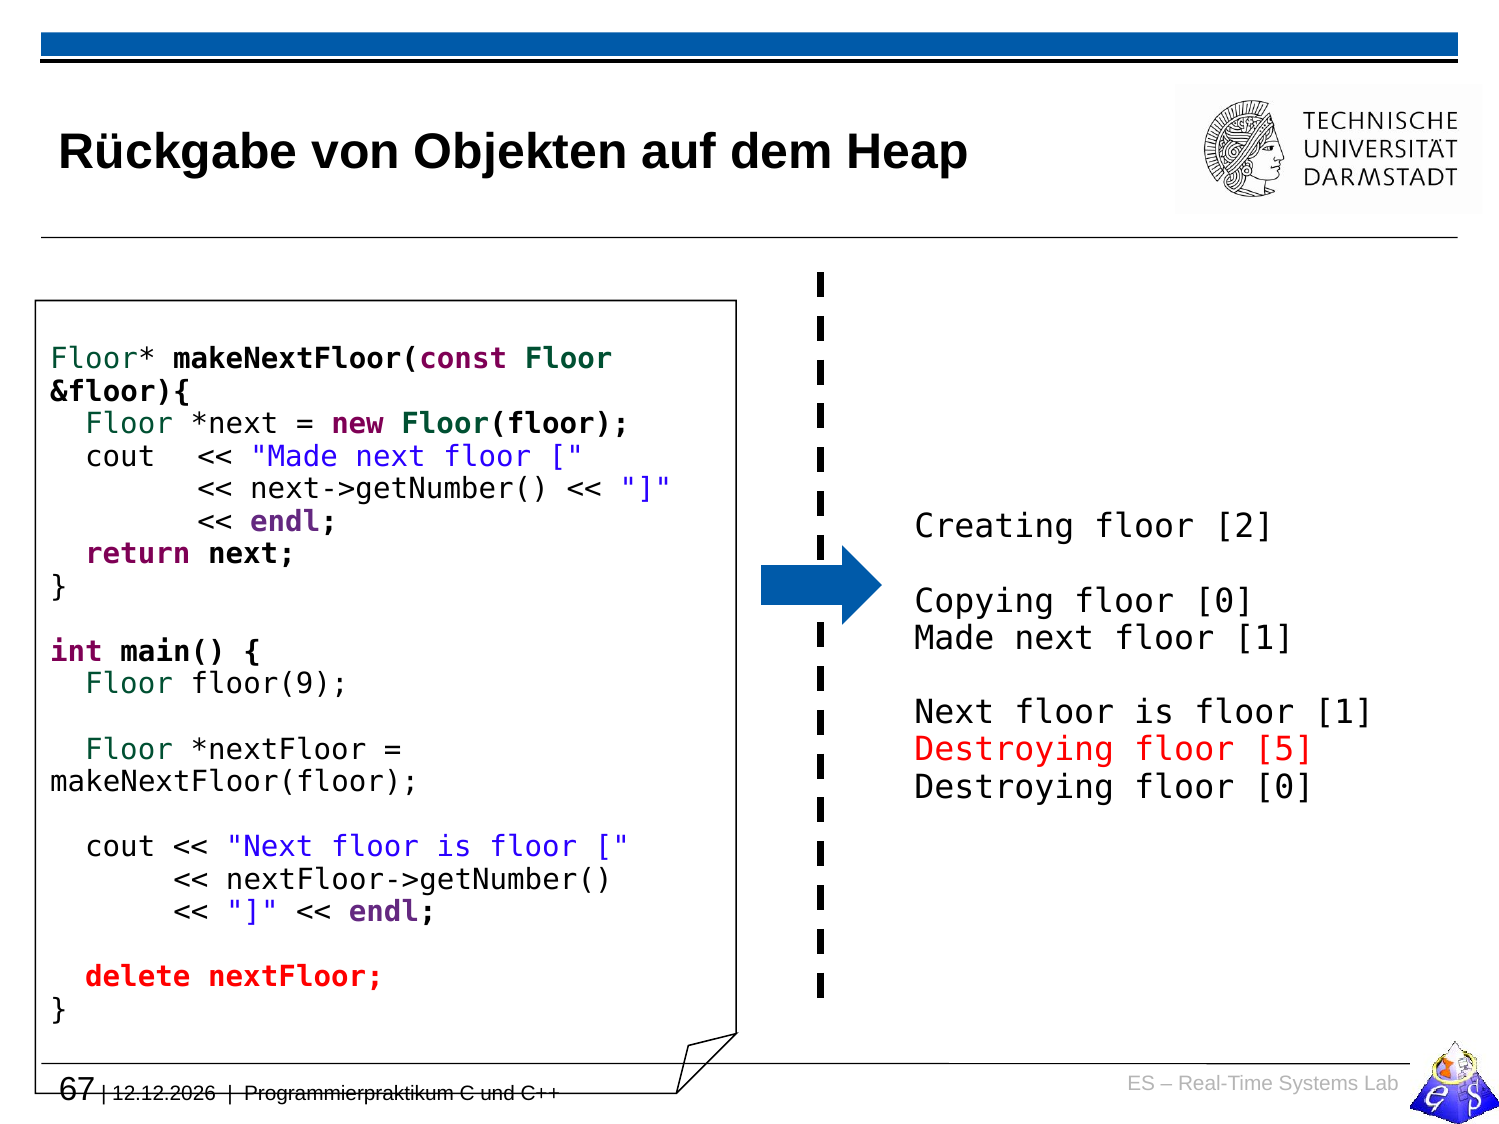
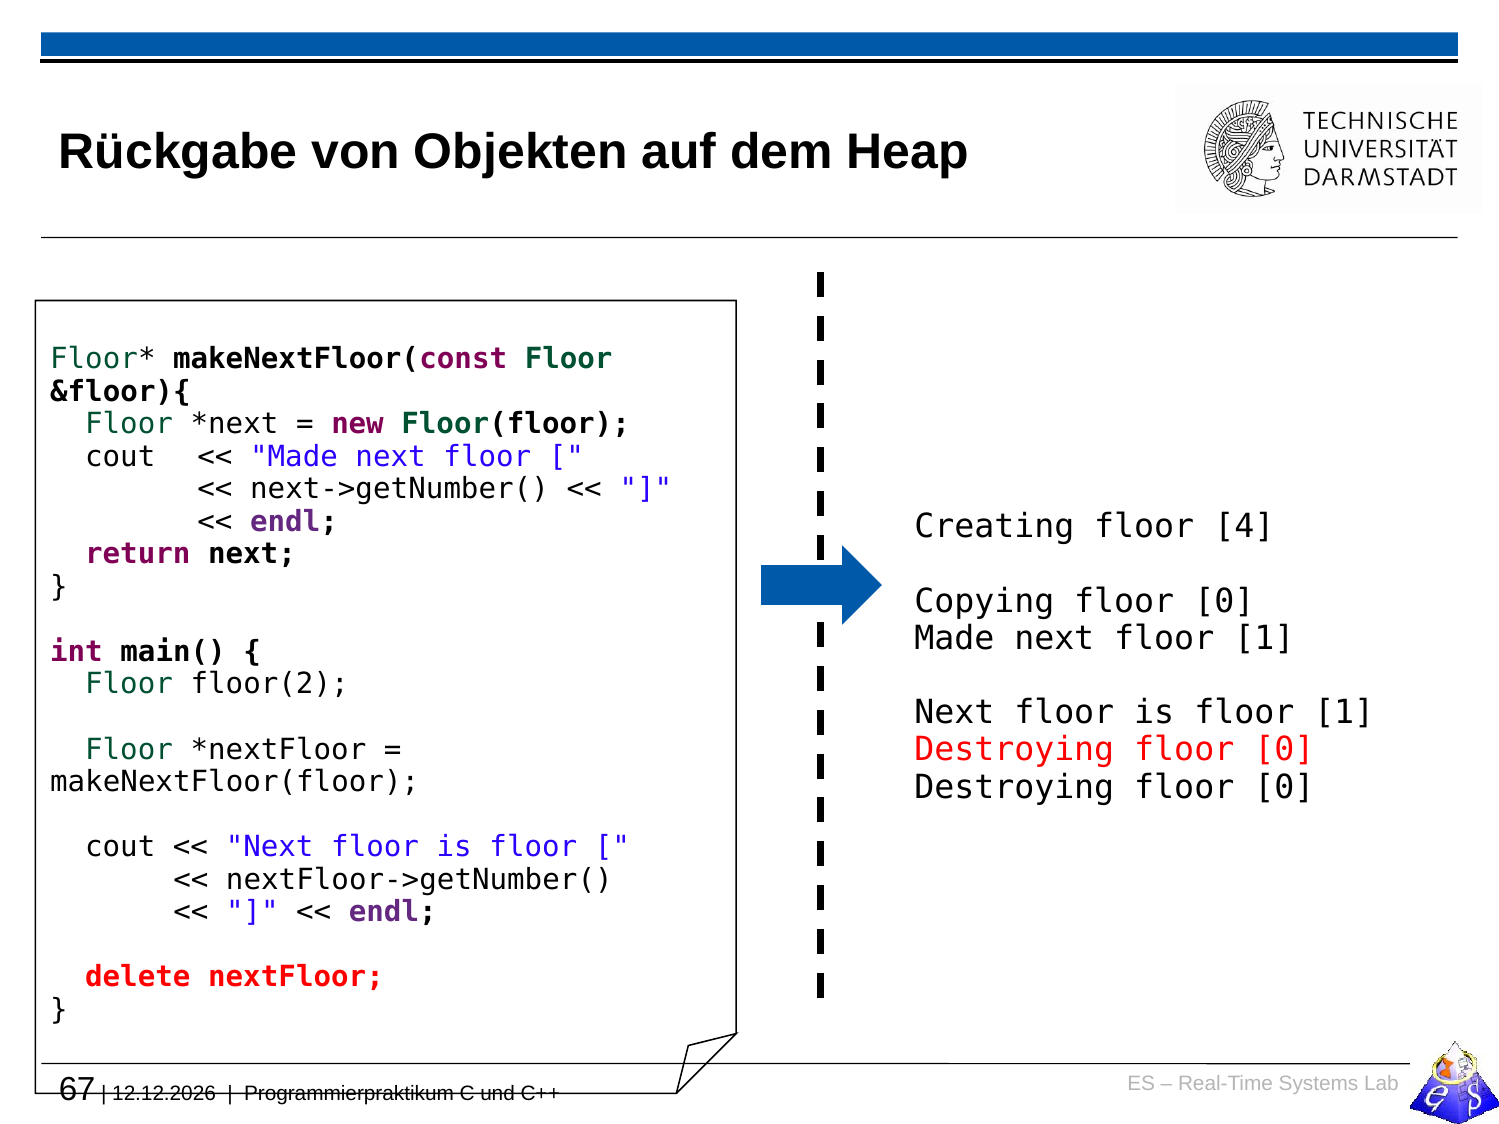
2: 2 -> 4 (1244, 527)
floor(9: floor(9 -> floor(2 (270, 685)
5: 5 -> 0 (1284, 750)
